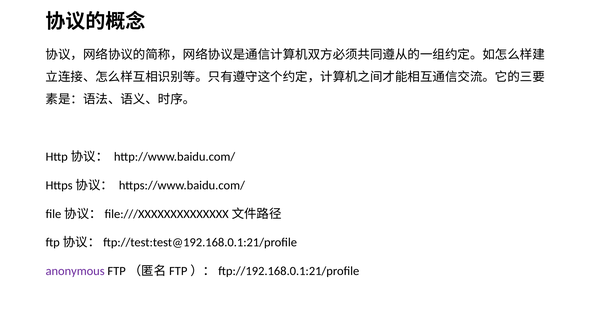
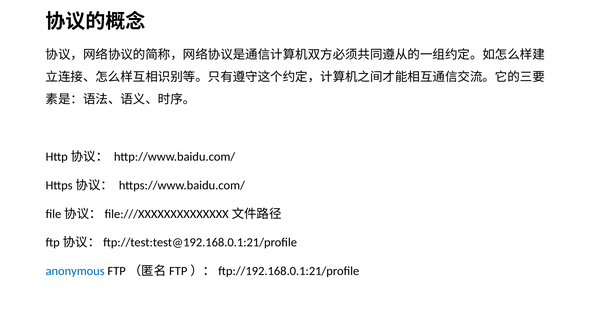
anonymous colour: purple -> blue (75, 271)
